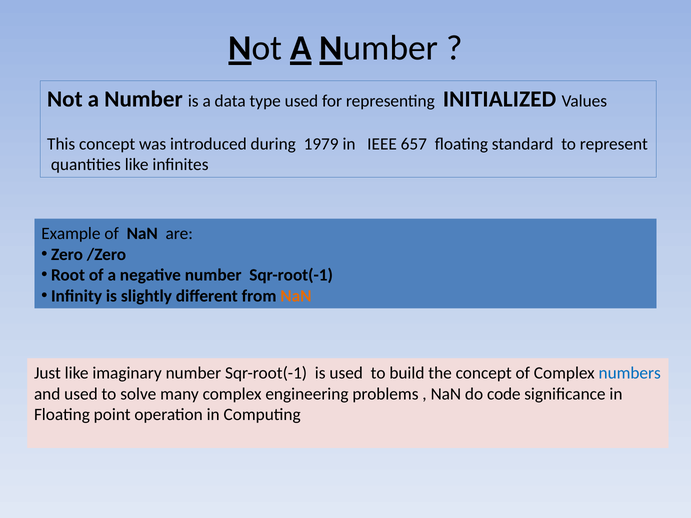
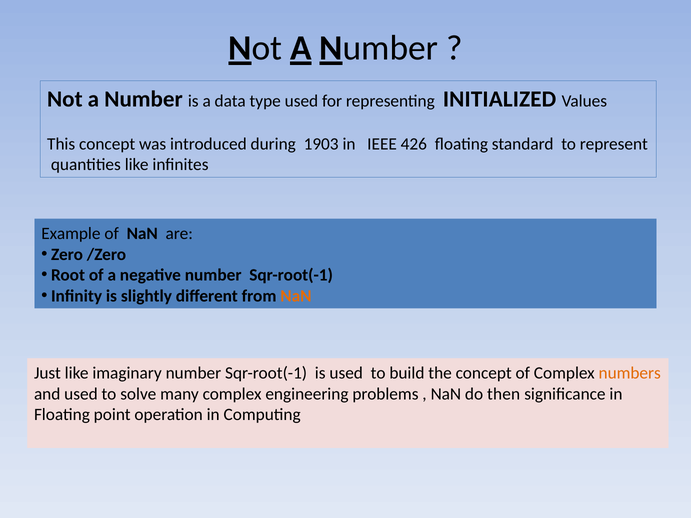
1979: 1979 -> 1903 (321, 144)
657: 657 -> 426 (414, 144)
numbers colour: blue -> orange (630, 373)
code: code -> then (504, 394)
